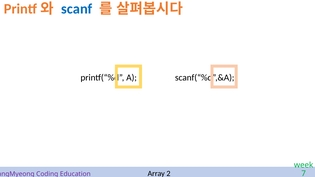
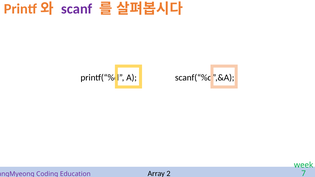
scanf colour: blue -> purple (77, 9)
